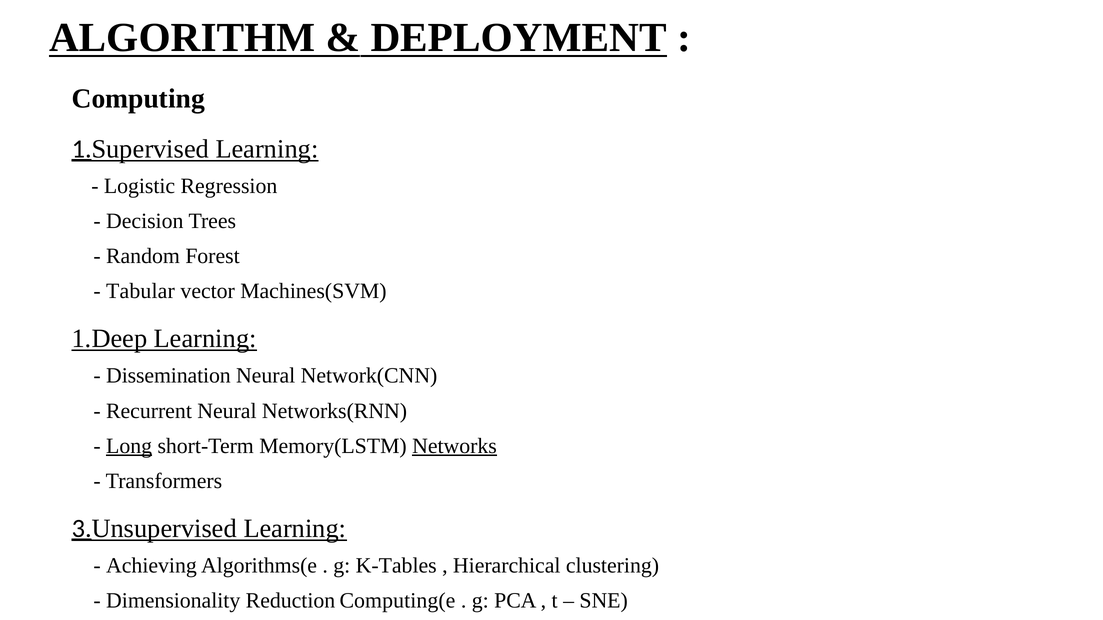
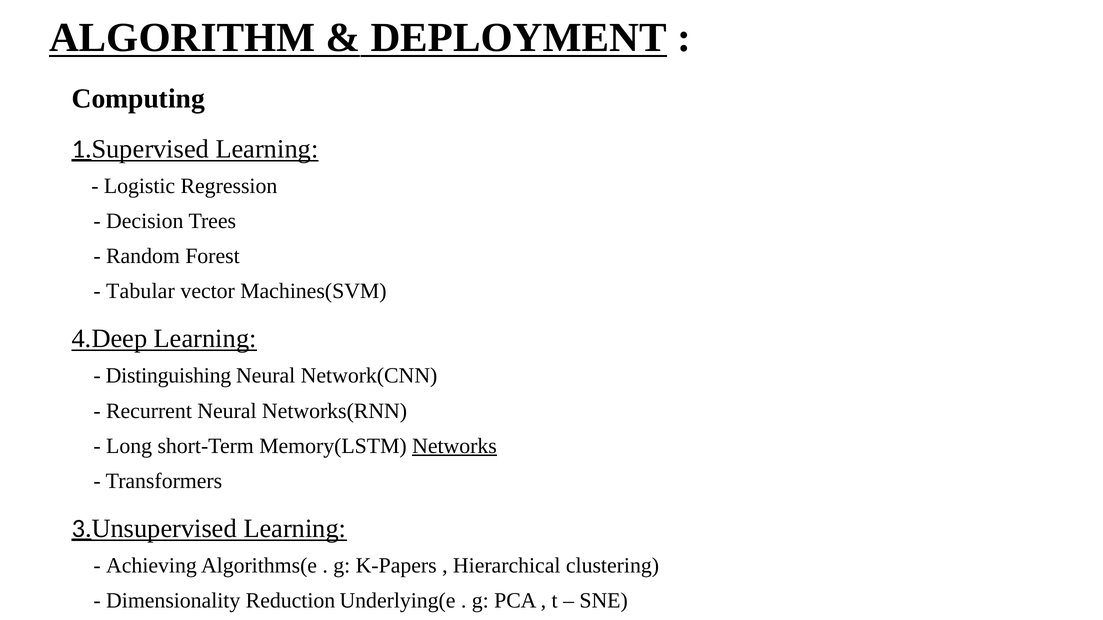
1.Deep: 1.Deep -> 4.Deep (109, 339)
Dissemination: Dissemination -> Distinguishing (168, 376)
Long underline: present -> none (129, 446)
K-Tables: K-Tables -> K-Papers (396, 566)
Computing(e: Computing(e -> Underlying(e (398, 601)
